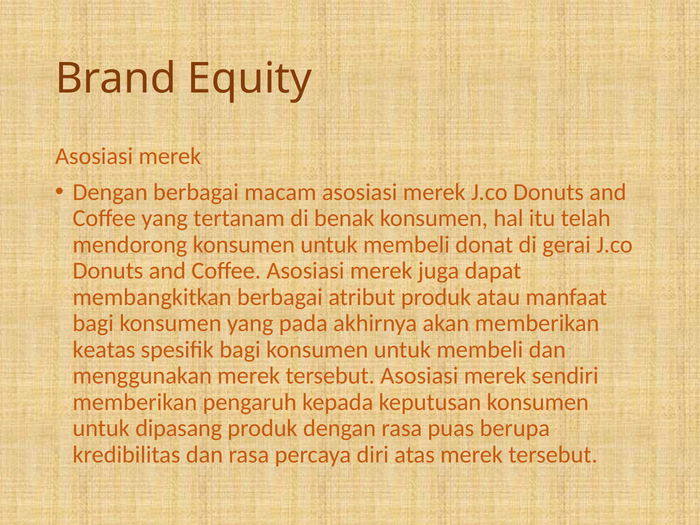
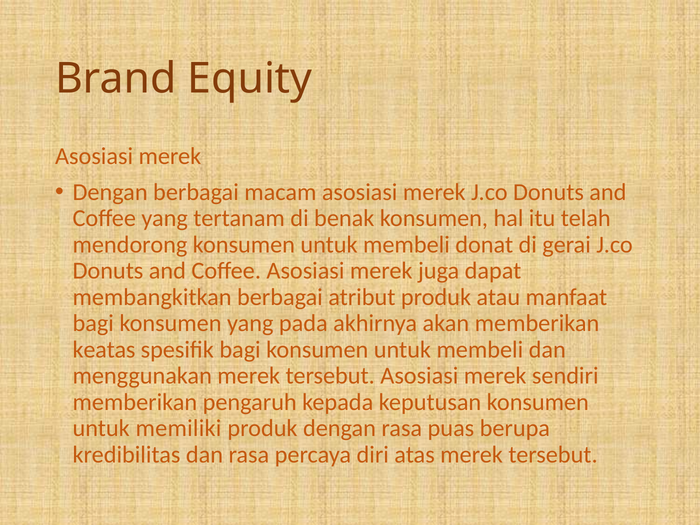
dipasang: dipasang -> memiliki (178, 428)
